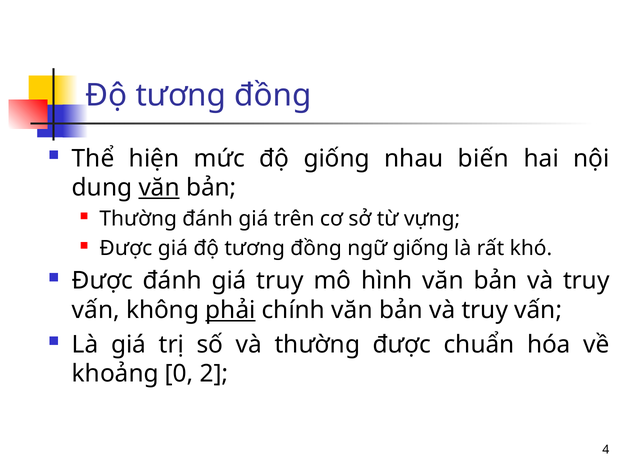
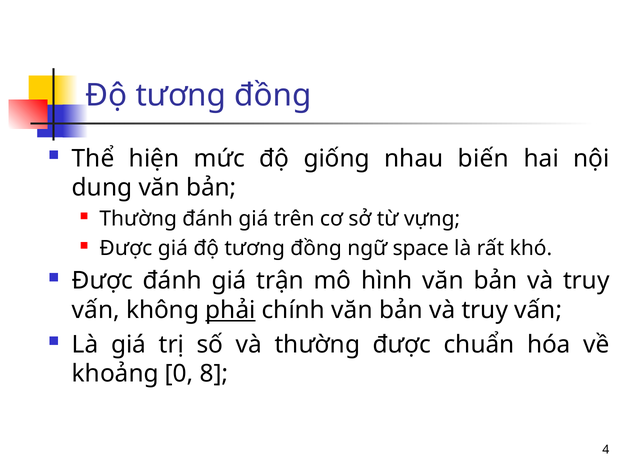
văn underline: present -> none (159, 188)
ngữ giống: giống -> space (421, 248)
giá truy: truy -> trận (280, 281)
2: 2 -> 8 (214, 374)
